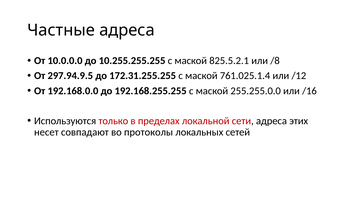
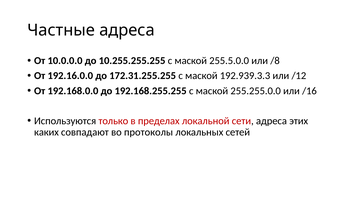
825.5.2.1: 825.5.2.1 -> 255.5.0.0 (229, 61)
297.94.9.5: 297.94.9.5 -> 192.16.0.0 (70, 76)
761.025.1.4: 761.025.1.4 -> 192.939.3.3 (245, 76)
несет: несет -> каких (46, 132)
